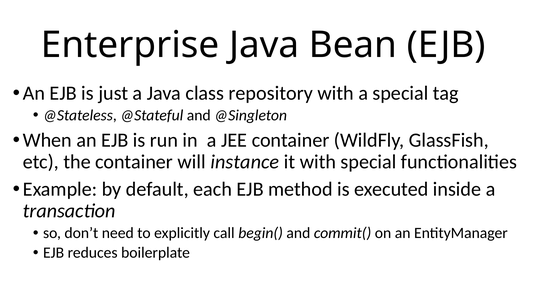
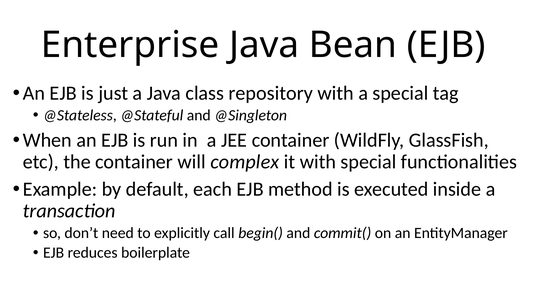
instance: instance -> complex (245, 162)
